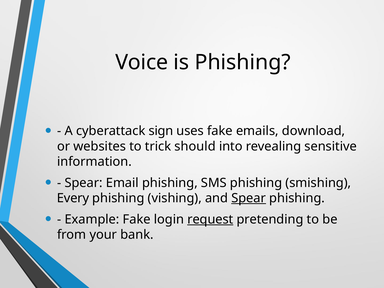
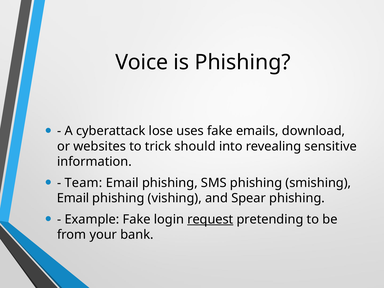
sign: sign -> lose (161, 131)
Spear: Spear -> Team (83, 183)
Every: Every -> Email (73, 198)
Spear underline: present -> none (249, 198)
